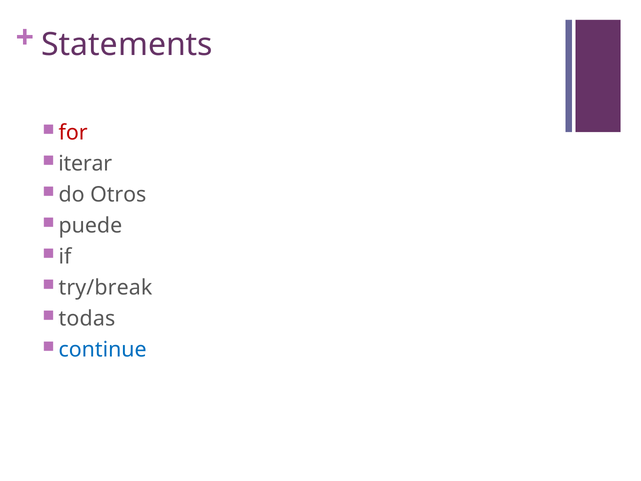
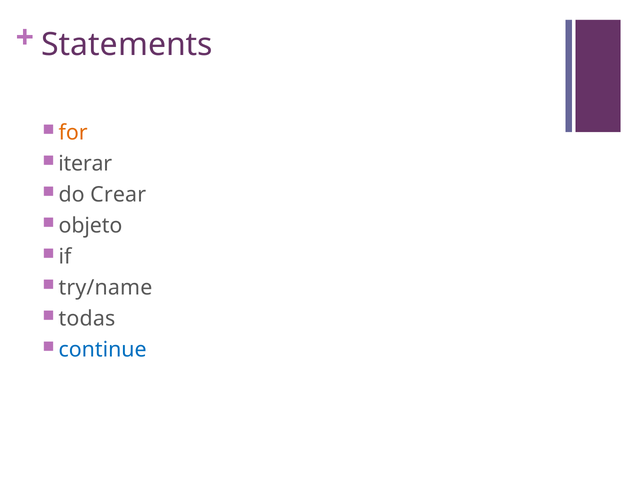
for colour: red -> orange (73, 133)
Otros: Otros -> Crear (118, 195)
puede: puede -> objeto (90, 226)
try/break: try/break -> try/name (105, 288)
